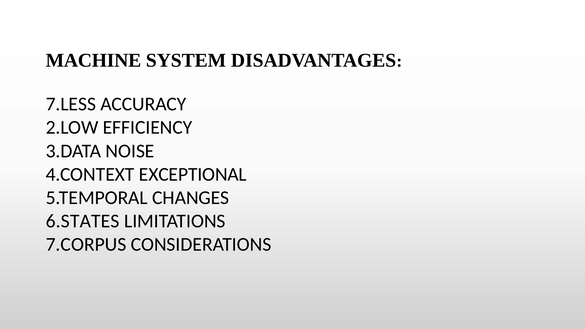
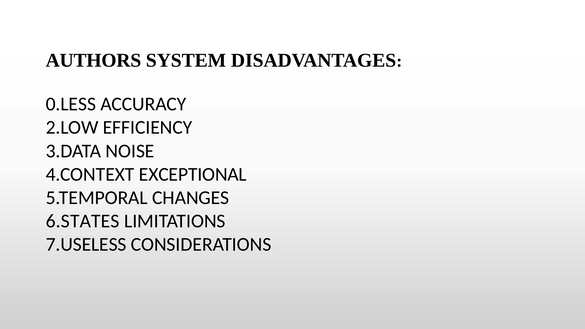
MACHINE: MACHINE -> AUTHORS (93, 60)
7.LESS: 7.LESS -> 0.LESS (71, 104)
7.CORPUS: 7.CORPUS -> 7.USELESS (86, 245)
